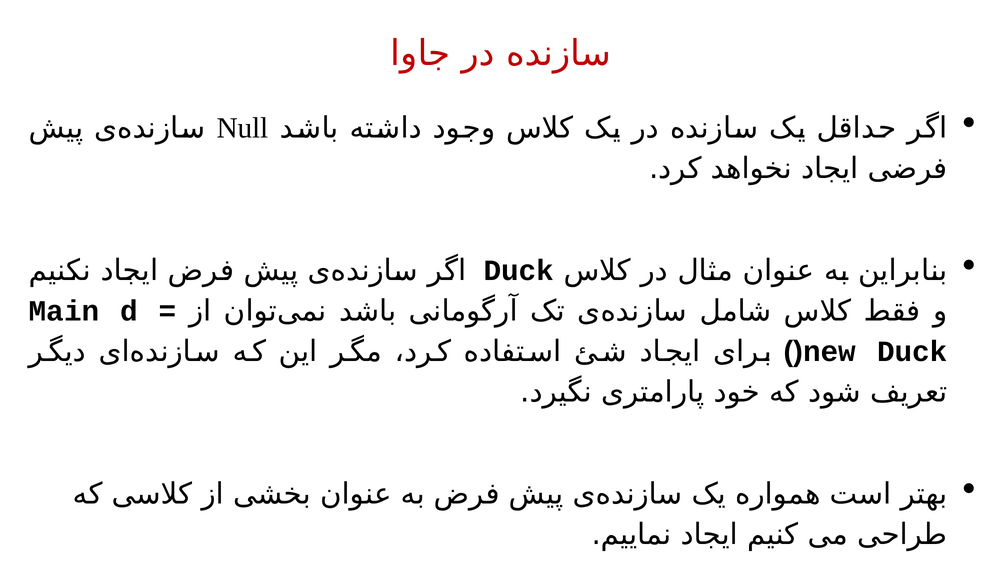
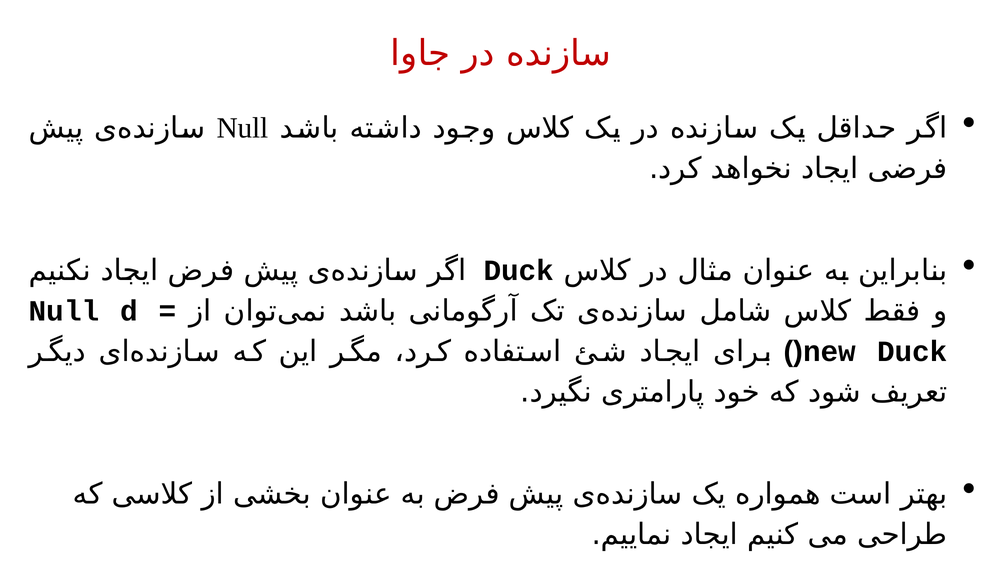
Main: Main -> Null (64, 311)
